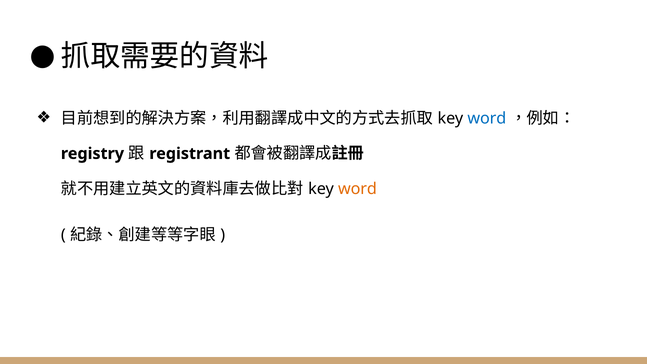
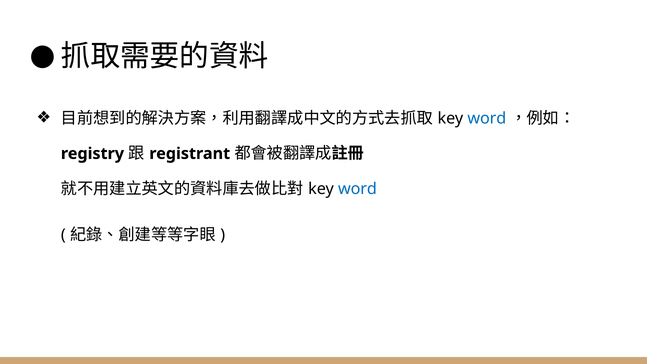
word colour: orange -> blue (357, 189)
